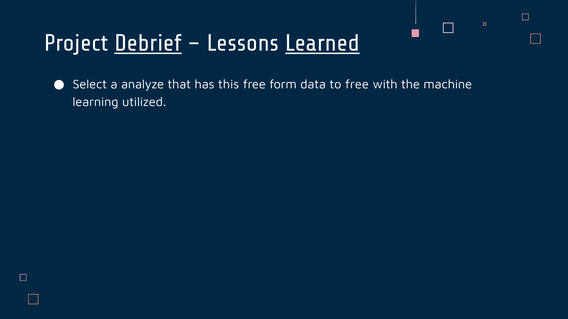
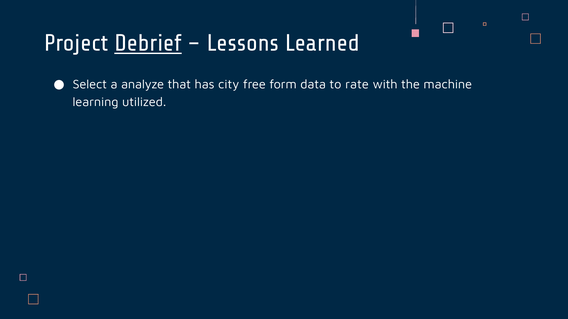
Learned underline: present -> none (322, 43)
this: this -> city (229, 85)
to free: free -> rate (357, 85)
